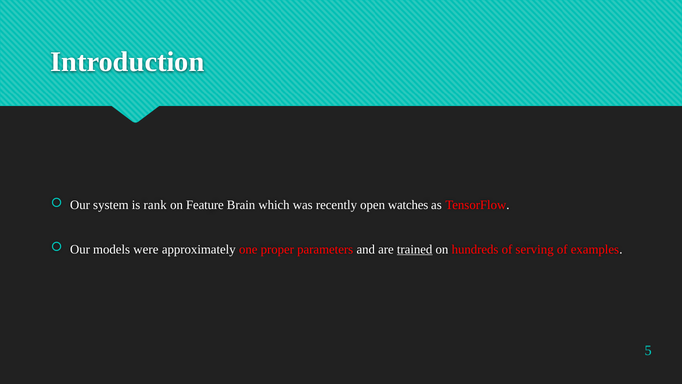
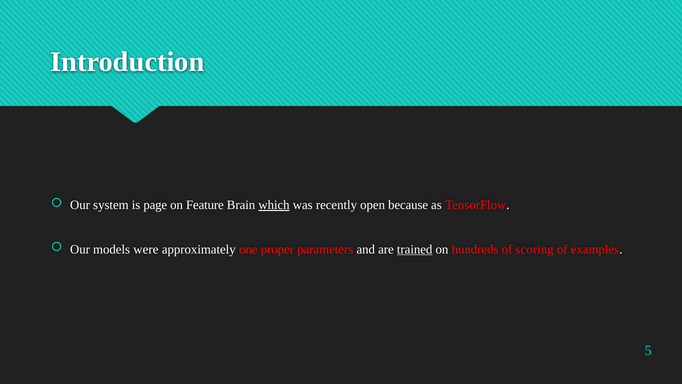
rank: rank -> page (155, 205)
which underline: none -> present (274, 205)
watches: watches -> because (408, 205)
serving: serving -> scoring (535, 249)
